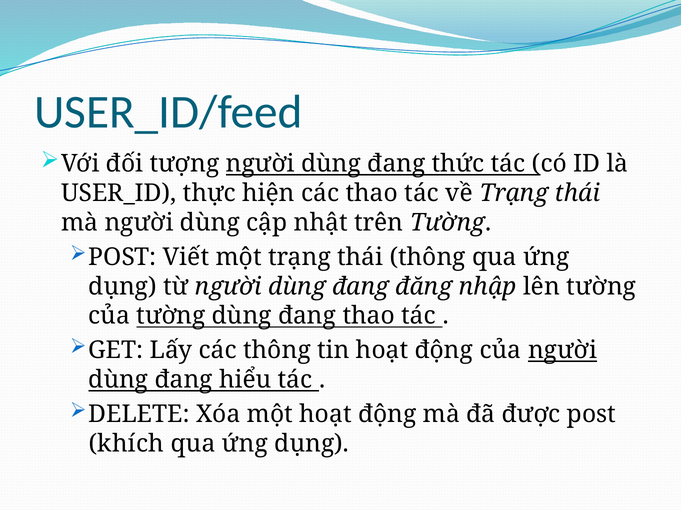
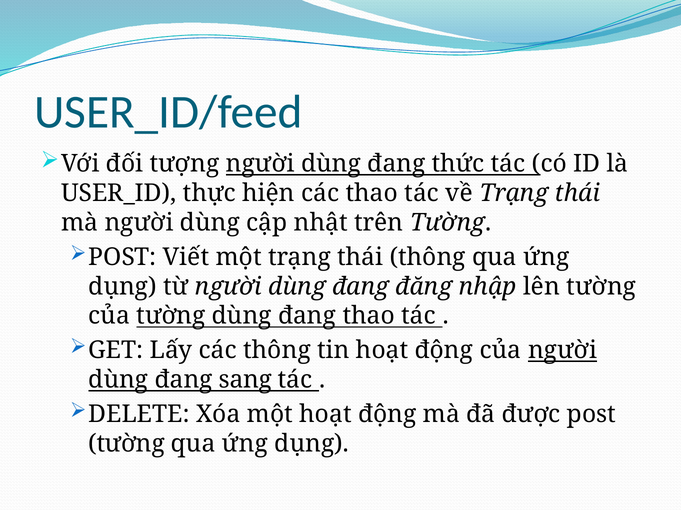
hiểu: hiểu -> sang (245, 380)
khích: khích -> tường (127, 444)
